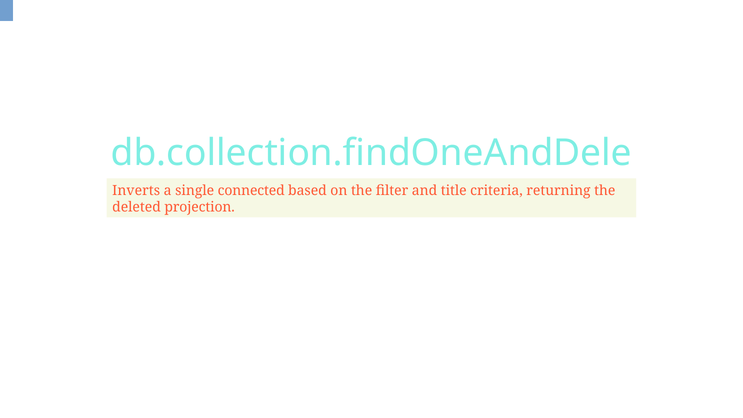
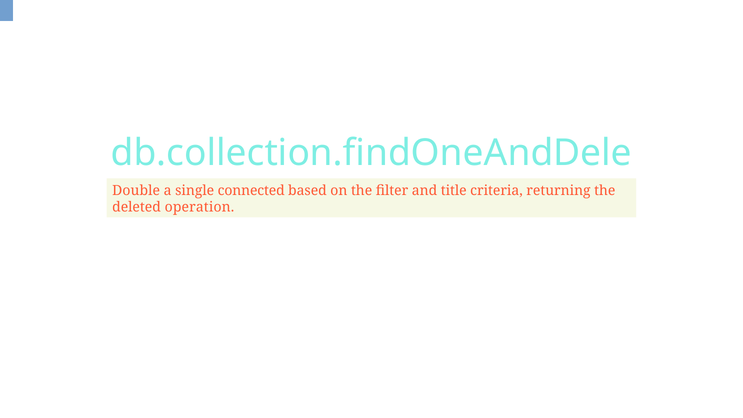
Inverts: Inverts -> Double (136, 190)
projection: projection -> operation (200, 207)
